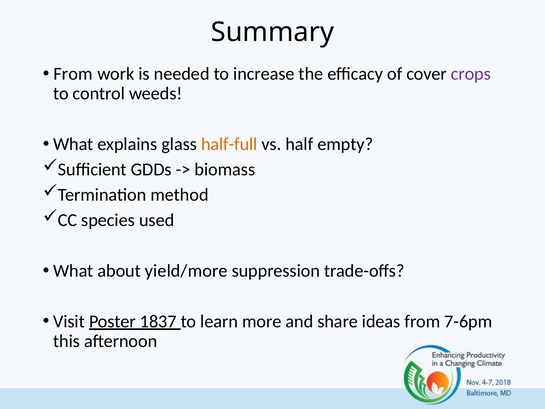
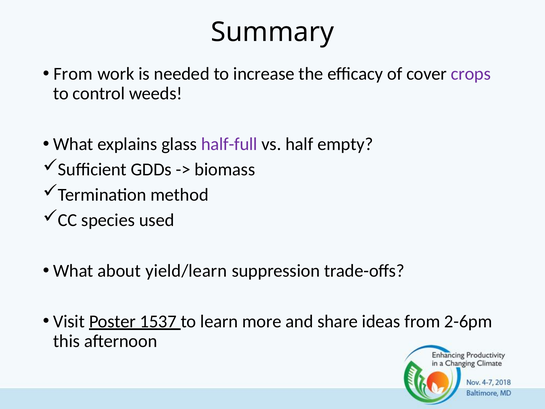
half-full colour: orange -> purple (229, 144)
yield/more: yield/more -> yield/learn (186, 271)
1837: 1837 -> 1537 (158, 321)
7-6pm: 7-6pm -> 2-6pm (468, 321)
